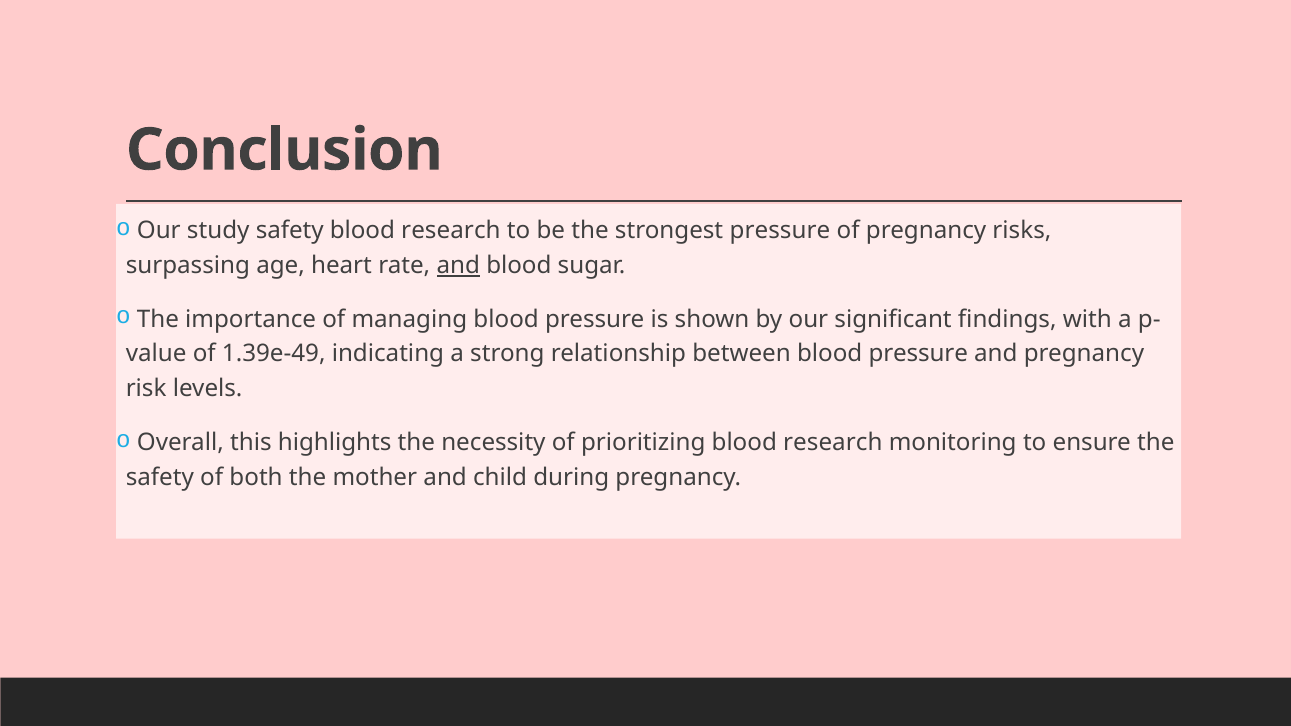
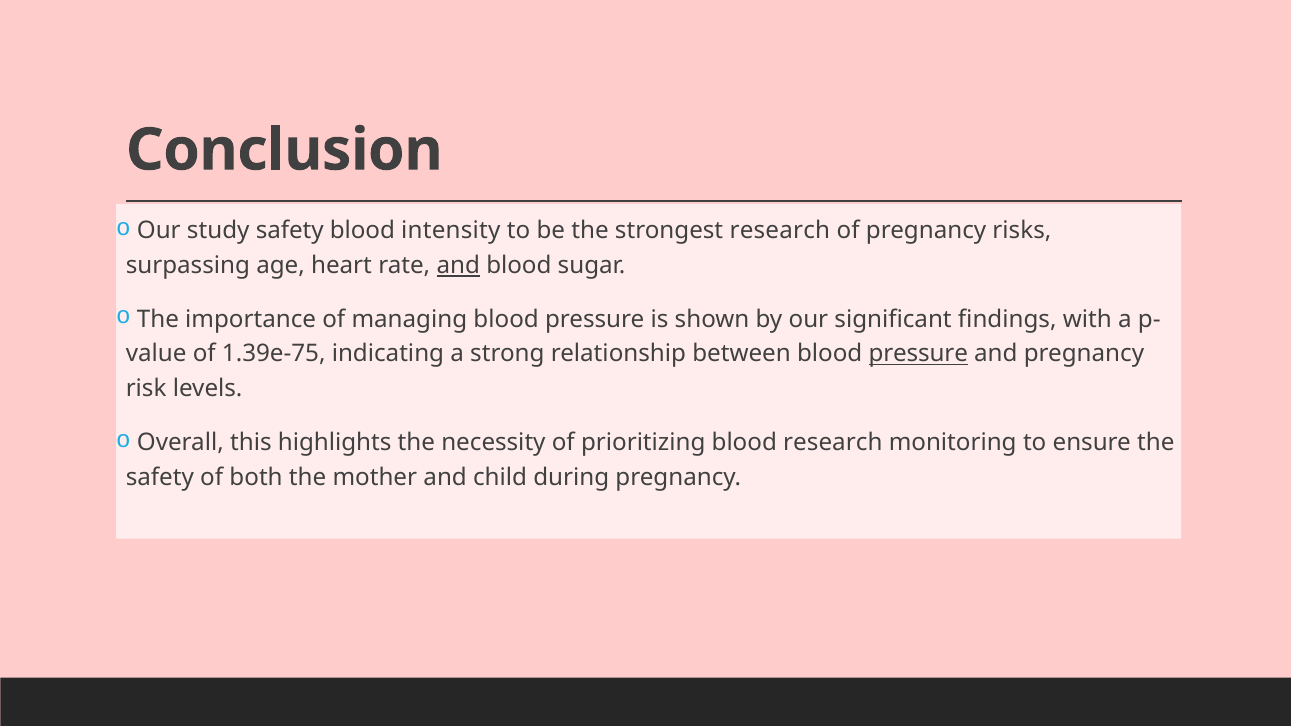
research: research -> intensity (451, 231)
strongest pressure: pressure -> research (780, 231)
1.39e-49: 1.39e-49 -> 1.39e-75 (274, 354)
pressure underline: none -> present (918, 354)
